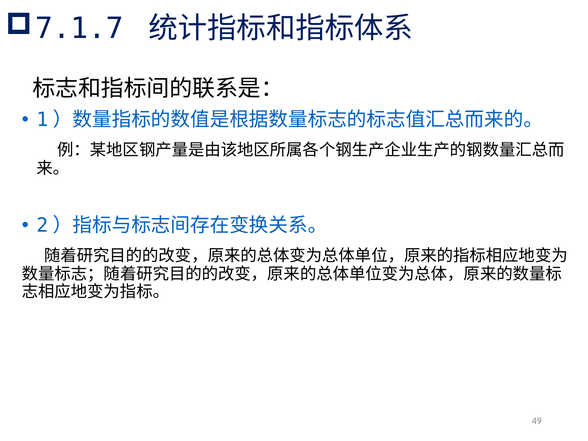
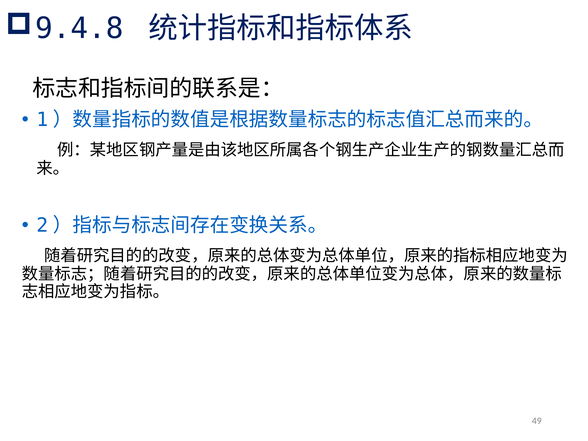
7.1.7: 7.1.7 -> 9.4.8 (79, 29)
